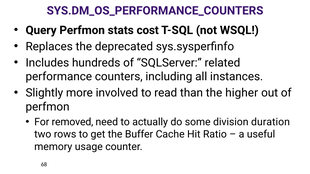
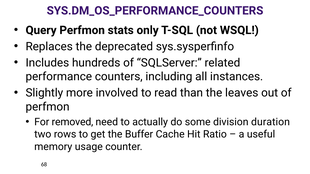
cost: cost -> only (148, 30)
higher: higher -> leaves (242, 93)
